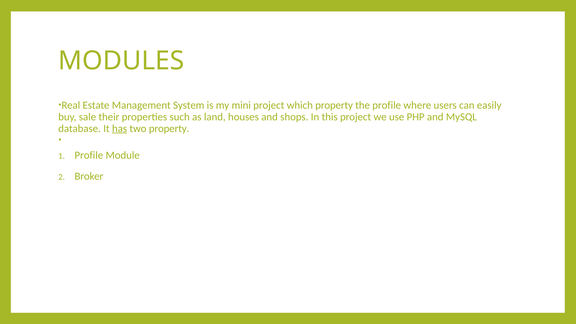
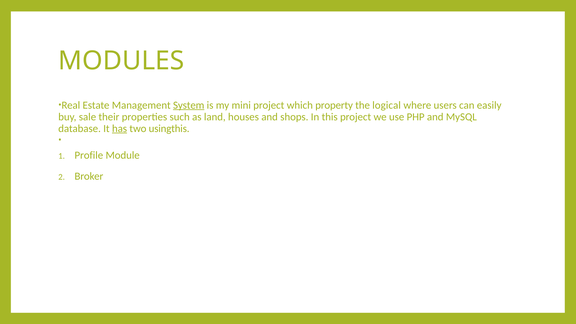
System underline: none -> present (189, 105)
the profile: profile -> logical (387, 105)
two property: property -> usingthis (169, 128)
